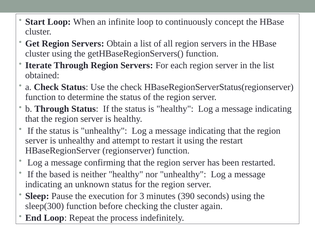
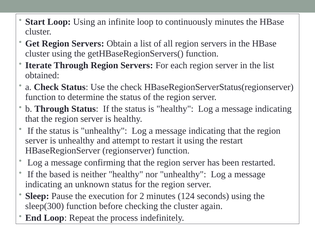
Loop When: When -> Using (84, 22)
continuously concept: concept -> minutes (229, 22)
3: 3 -> 2 (142, 195)
390: 390 -> 124 (186, 195)
